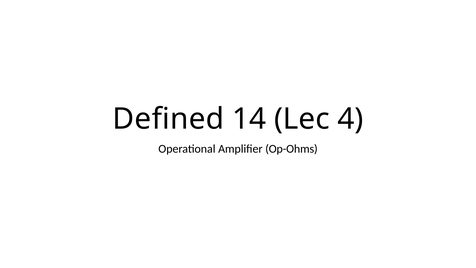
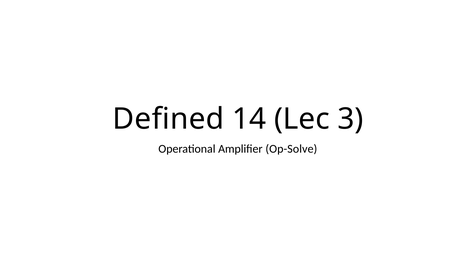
4: 4 -> 3 (350, 119)
Op-Ohms: Op-Ohms -> Op-Solve (291, 149)
